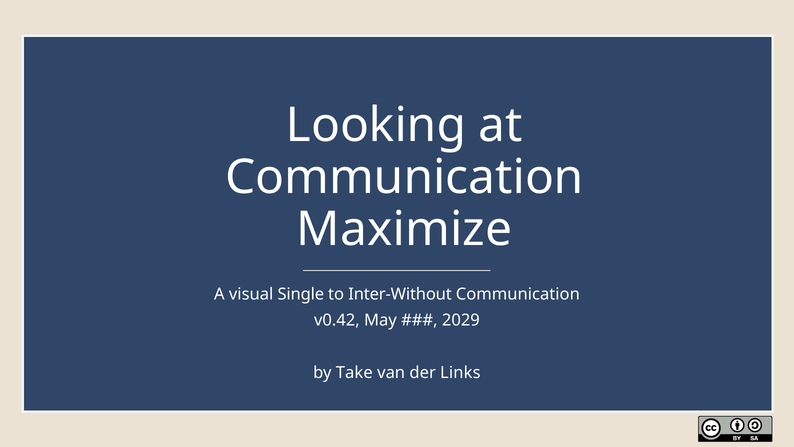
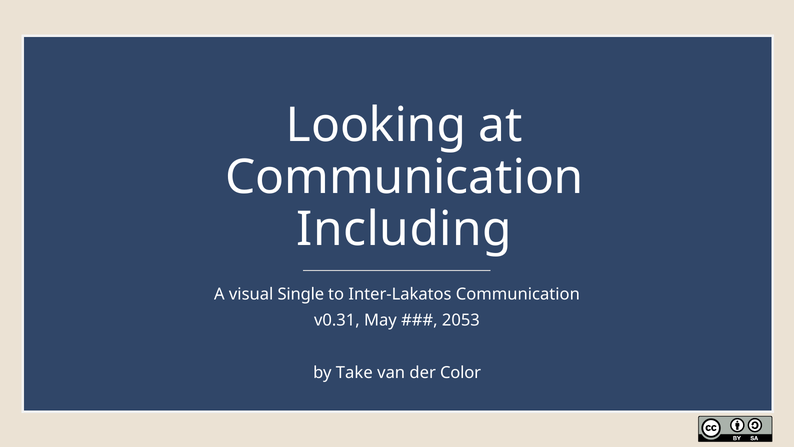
Maximize: Maximize -> Including (404, 229)
Inter-Without: Inter-Without -> Inter-Lakatos (400, 294)
v0.42: v0.42 -> v0.31 (337, 320)
2029: 2029 -> 2053 (461, 320)
Links: Links -> Color (460, 373)
